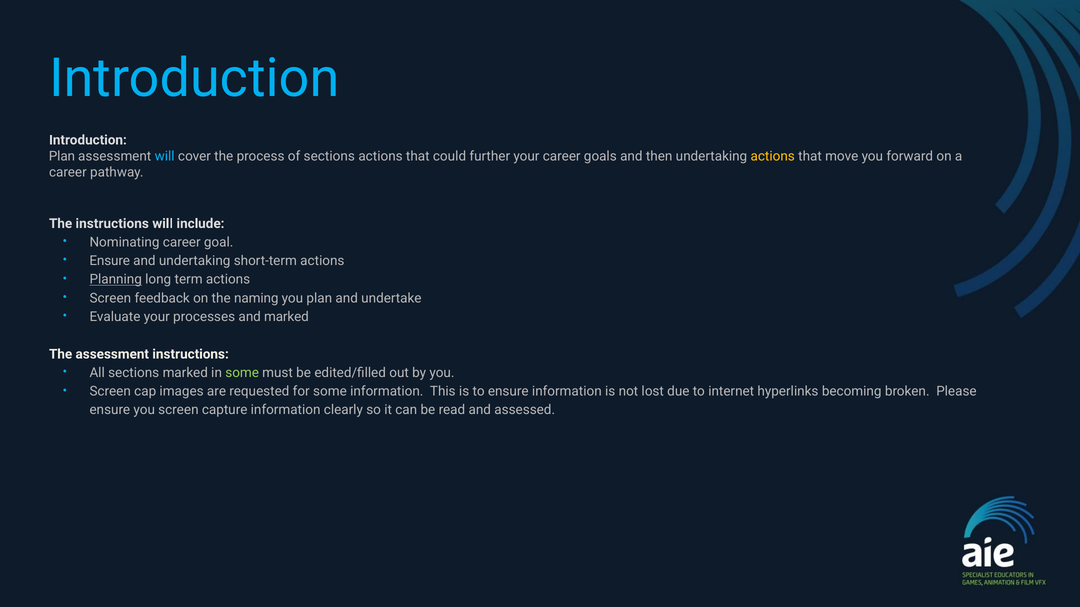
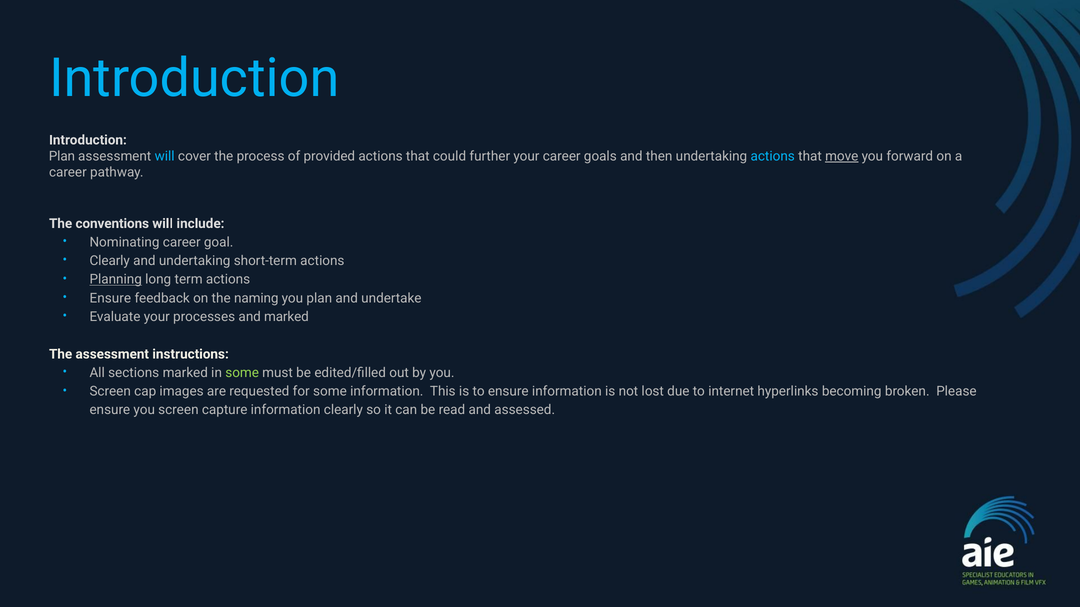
of sections: sections -> provided (329, 156)
actions colour: yellow -> light blue (773, 156)
move underline: none -> present (842, 156)
The instructions: instructions -> conventions (112, 224)
Ensure: Ensure -> Clearly (110, 261)
Screen: Screen -> Ensure (110, 298)
